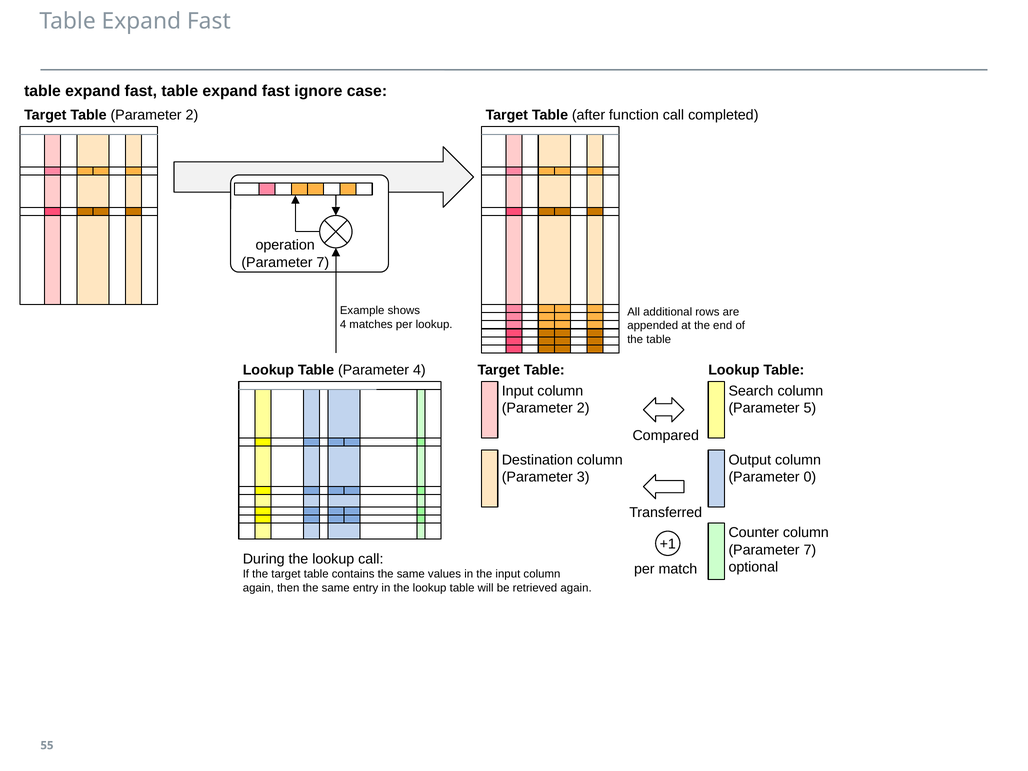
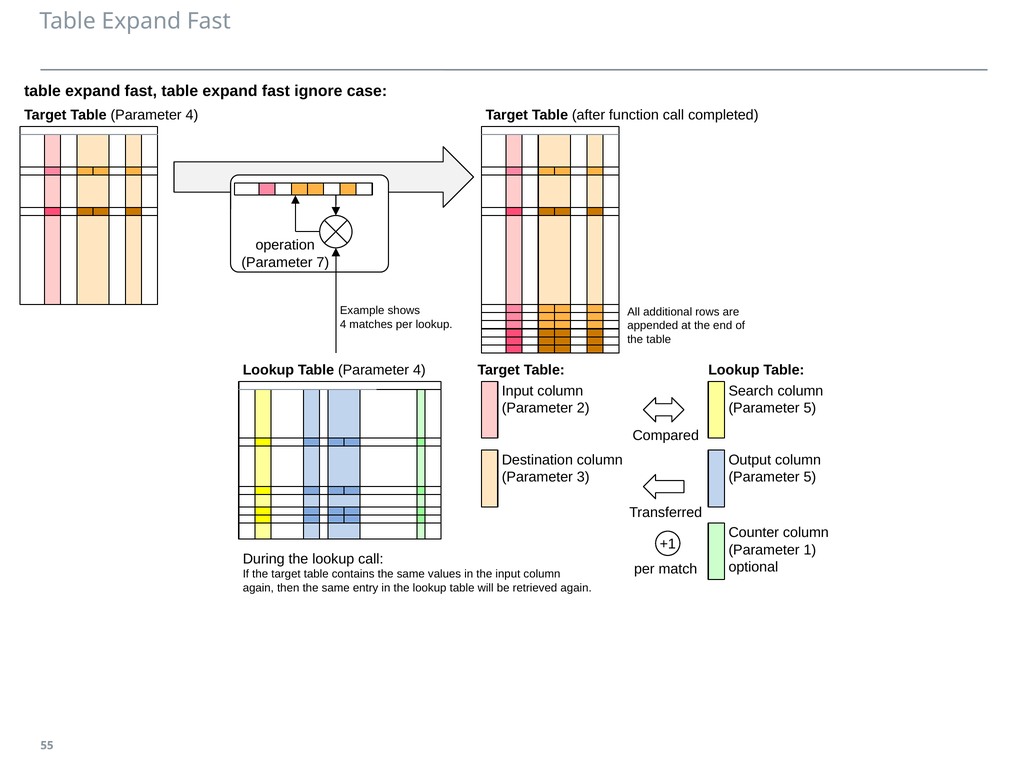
Target Table Parameter 2: 2 -> 4 (192, 115)
0: 0 -> 5 (810, 477)
7: 7 -> 1 (810, 550)
